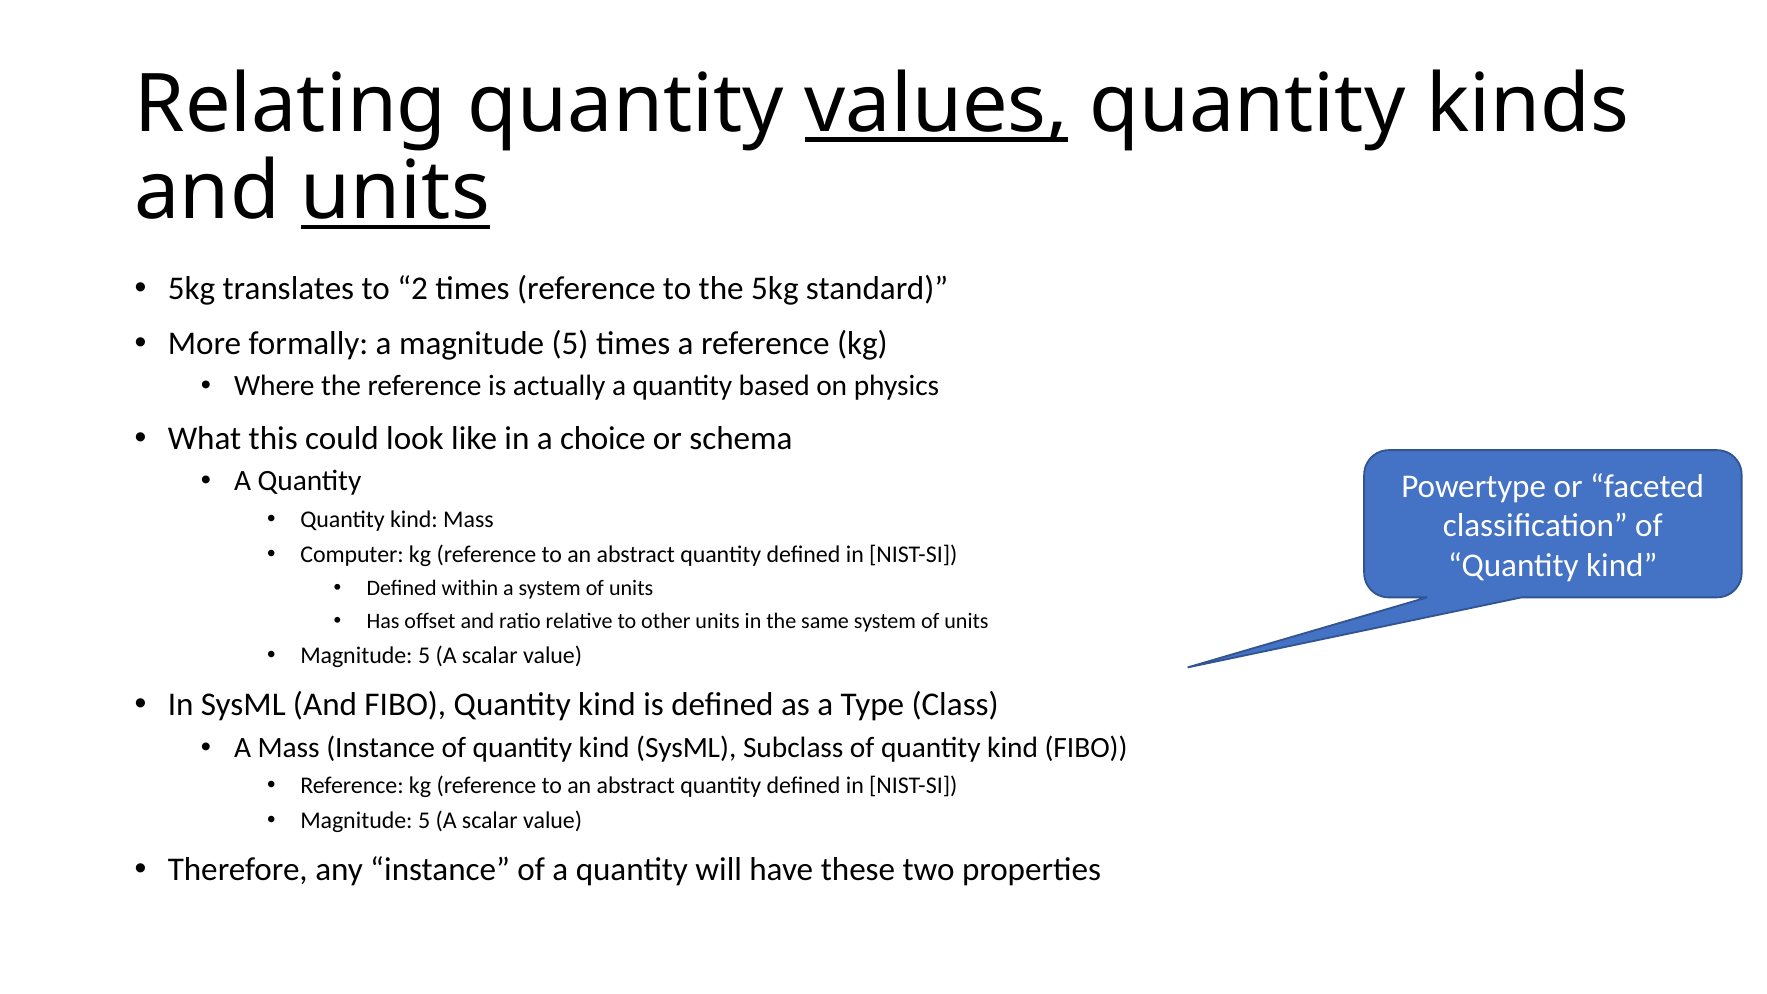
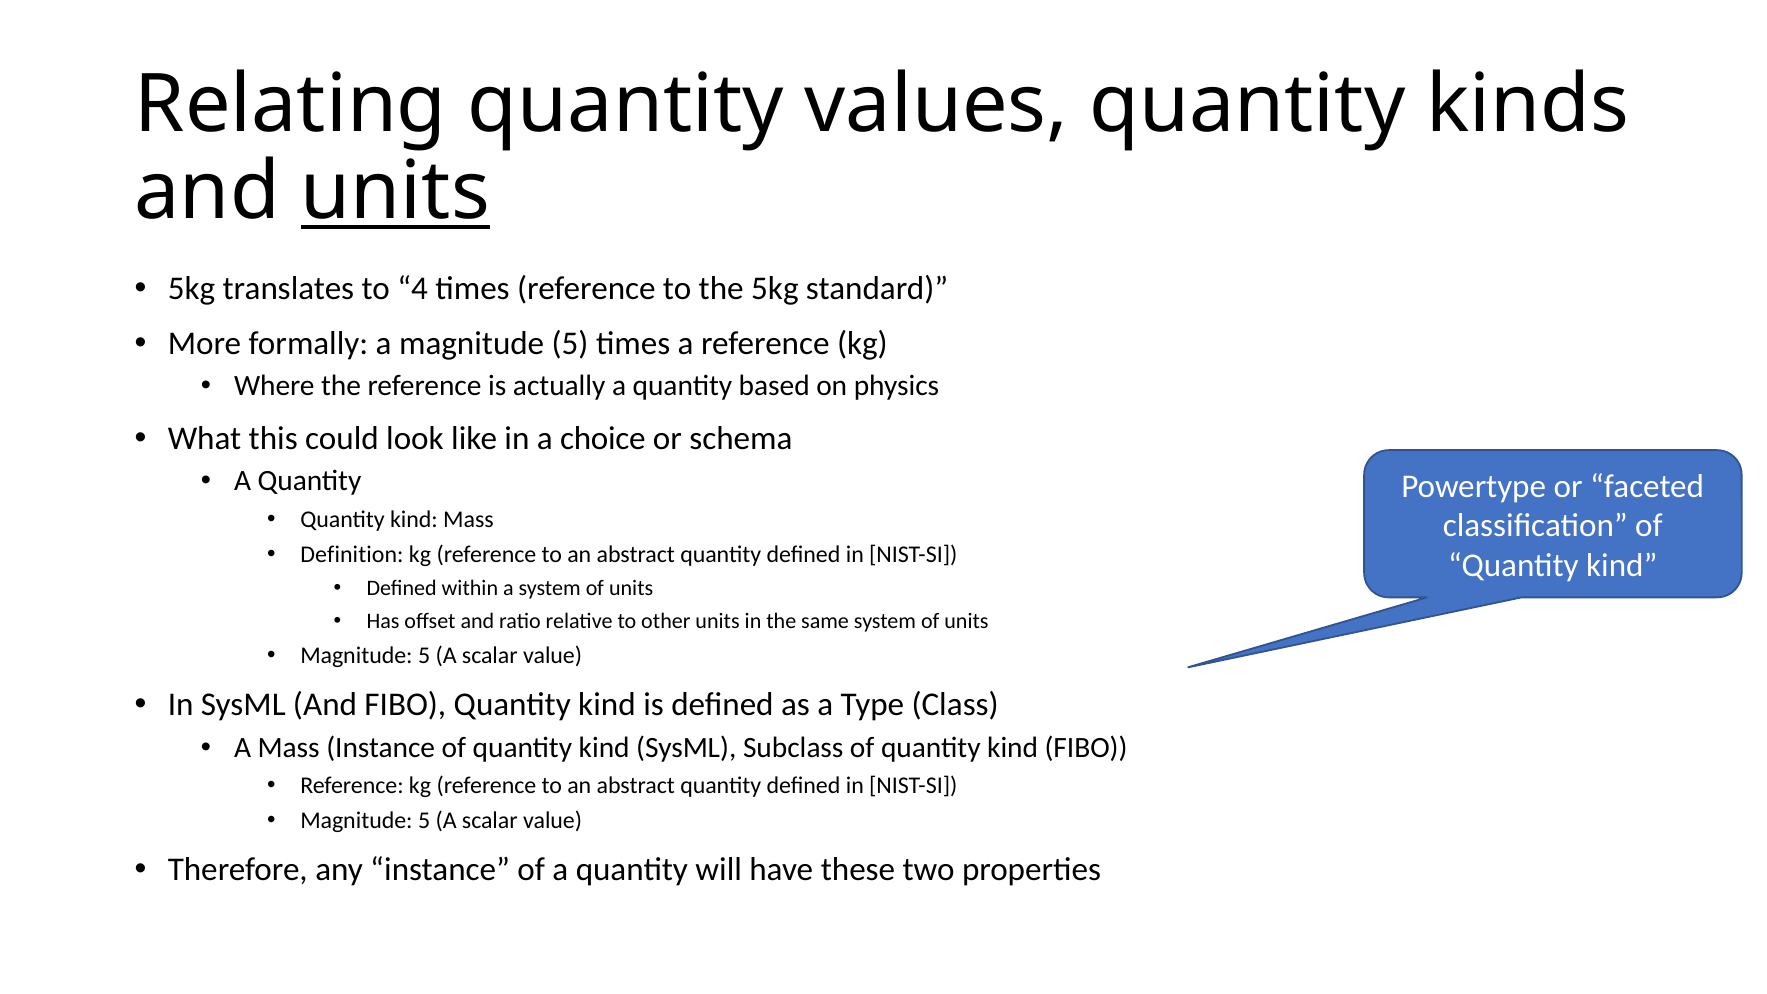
values underline: present -> none (937, 105)
2: 2 -> 4 (413, 289)
Computer: Computer -> Definition (352, 554)
